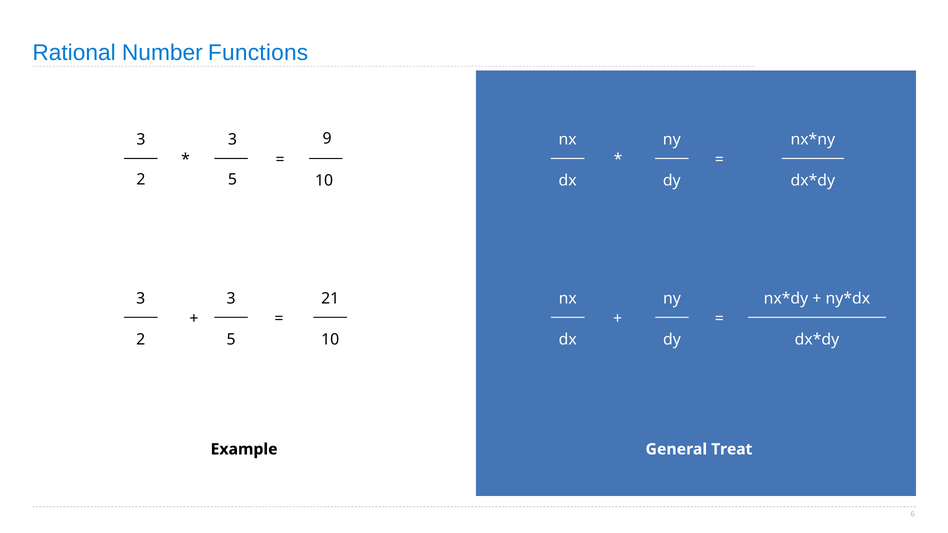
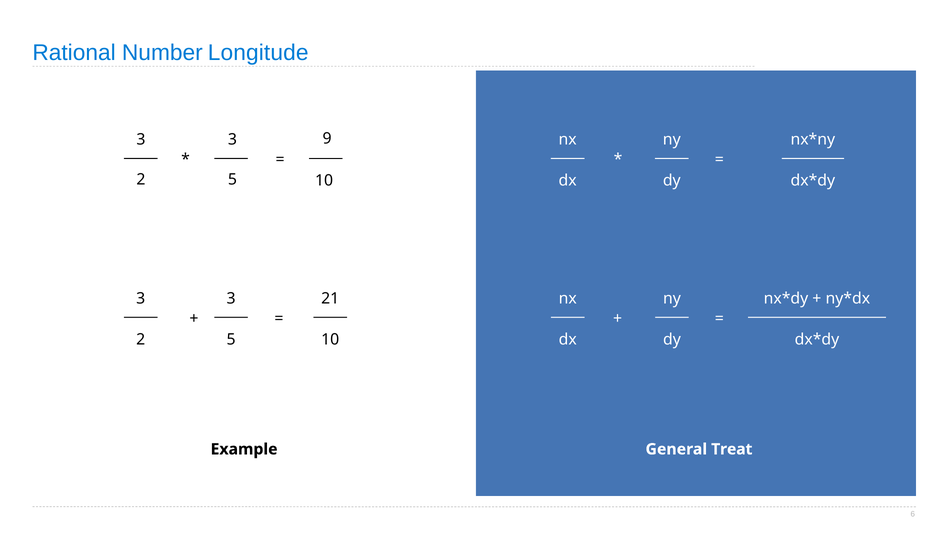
Functions: Functions -> Longitude (258, 53)
